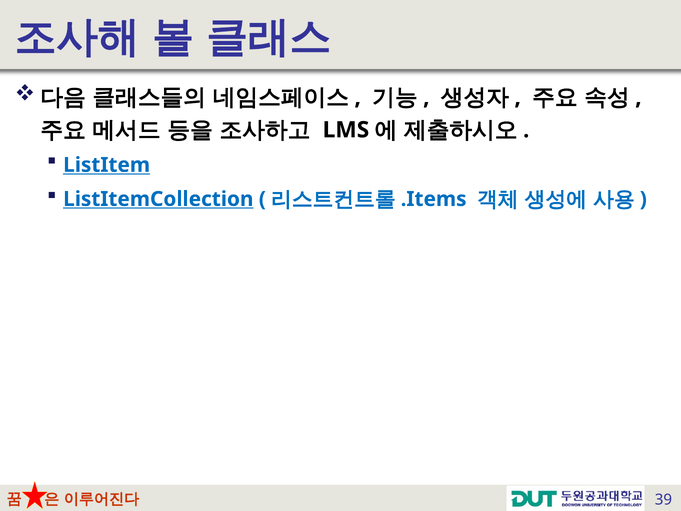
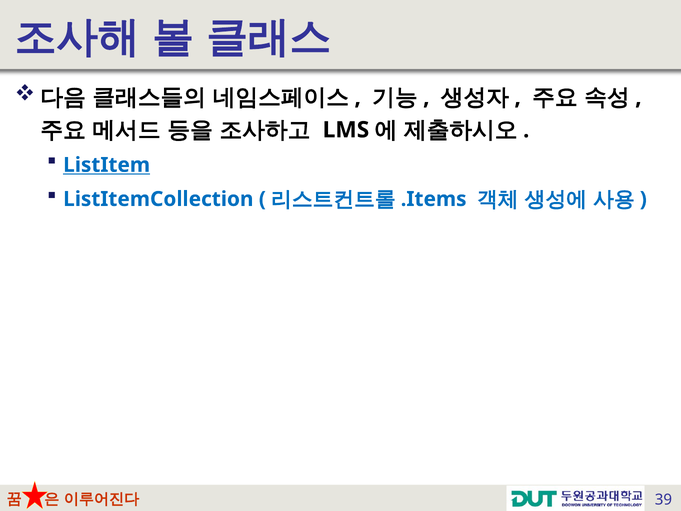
ListItemCollection underline: present -> none (158, 199)
